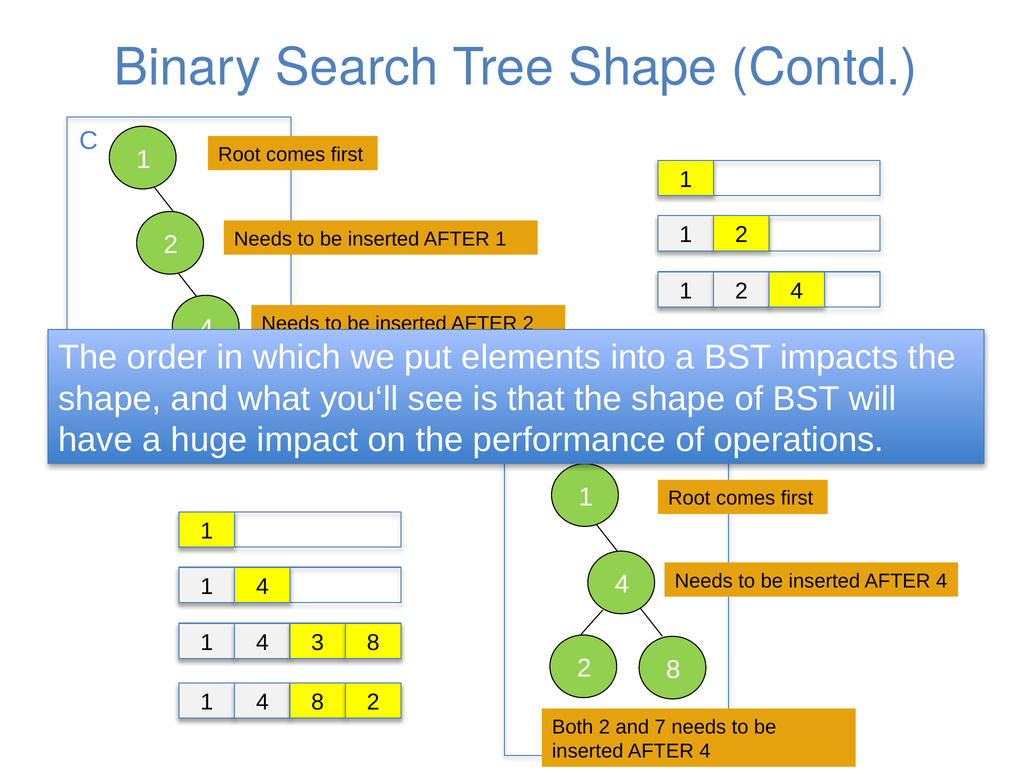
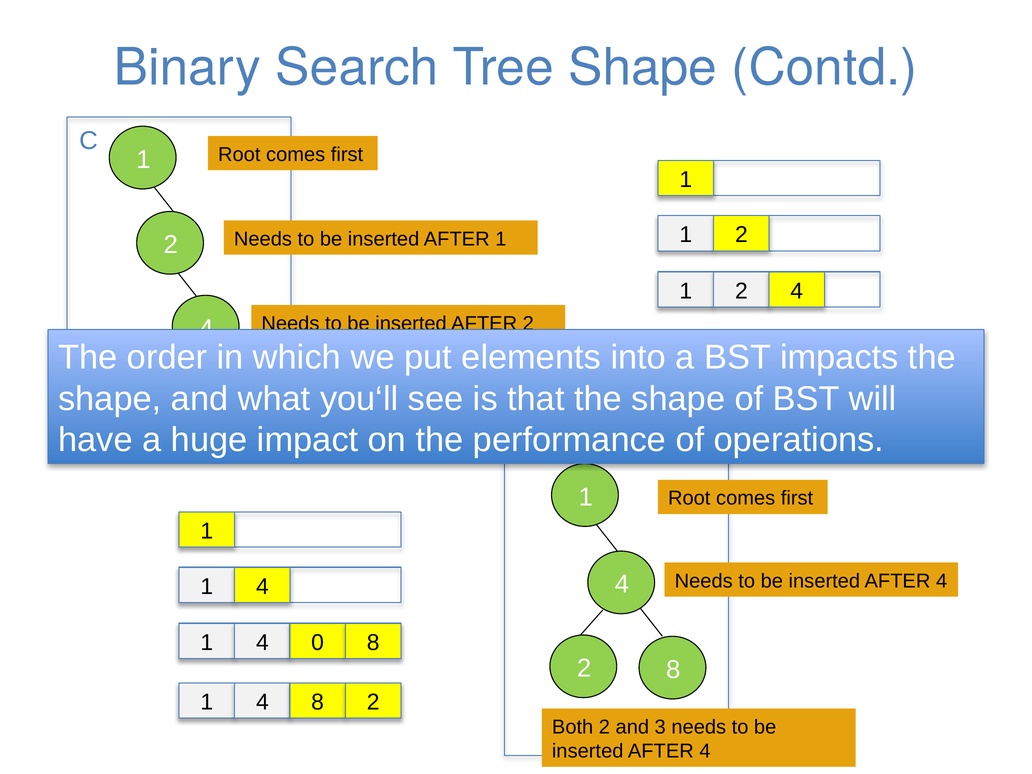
3: 3 -> 0 (318, 642)
7: 7 -> 3 (660, 727)
